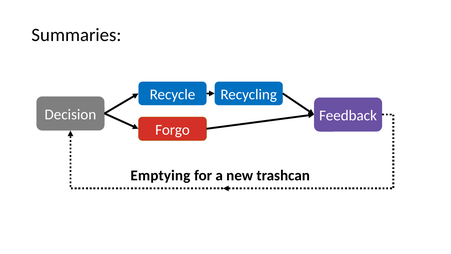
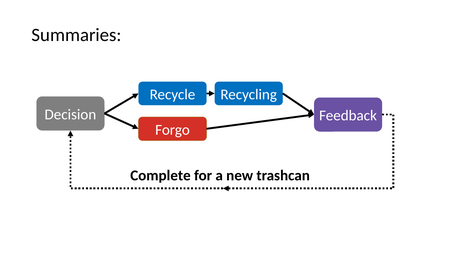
Emptying: Emptying -> Complete (160, 175)
